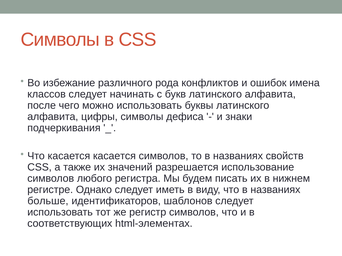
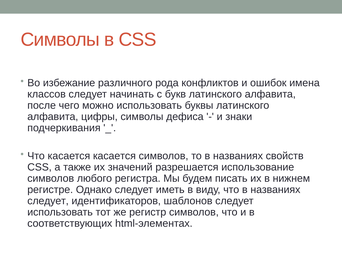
больше: больше -> следует (48, 201)
